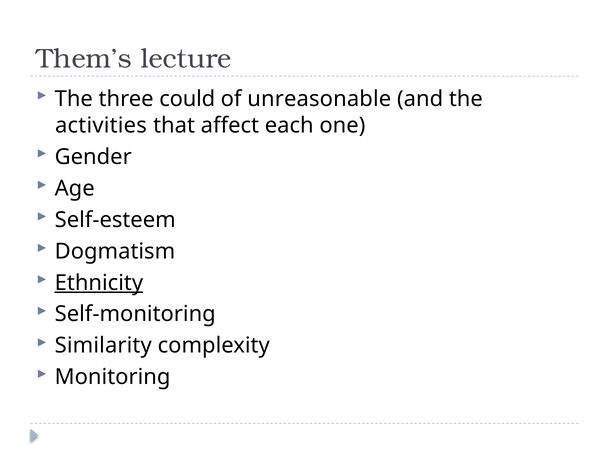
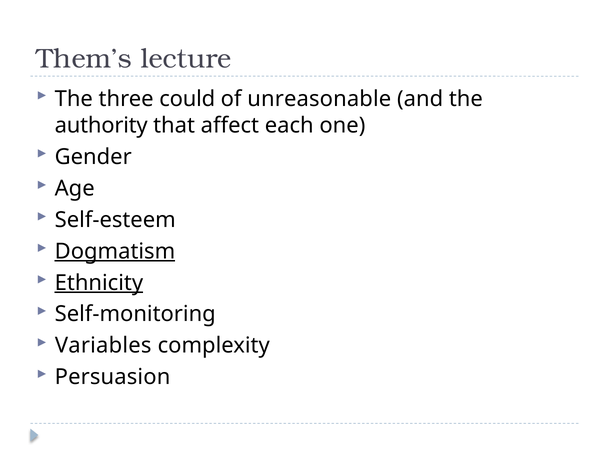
activities: activities -> authority (101, 125)
Dogmatism underline: none -> present (115, 251)
Similarity: Similarity -> Variables (103, 346)
Monitoring: Monitoring -> Persuasion (113, 377)
